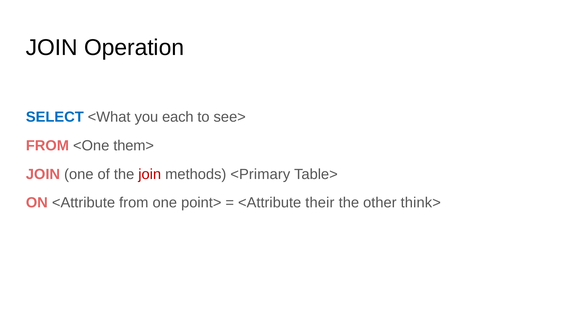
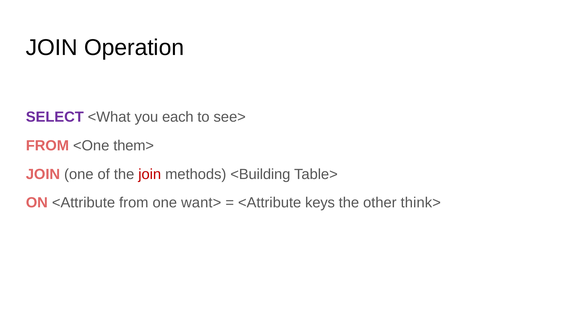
SELECT colour: blue -> purple (55, 117)
<Primary: <Primary -> <Building (260, 174)
point>: point> -> want> (201, 203)
their: their -> keys (320, 203)
